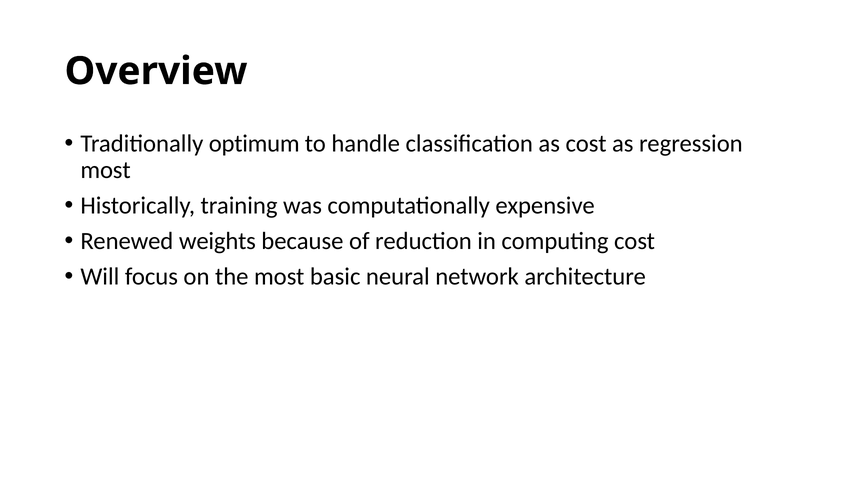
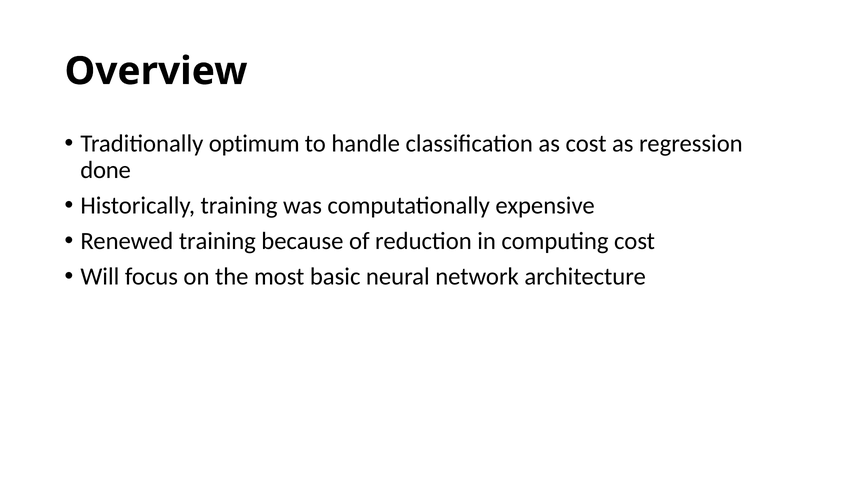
most: most -> done (106, 170)
Renewed weights: weights -> training (217, 241)
